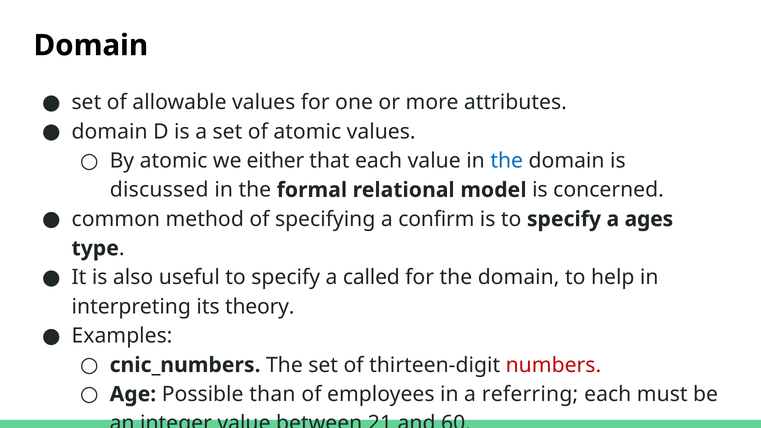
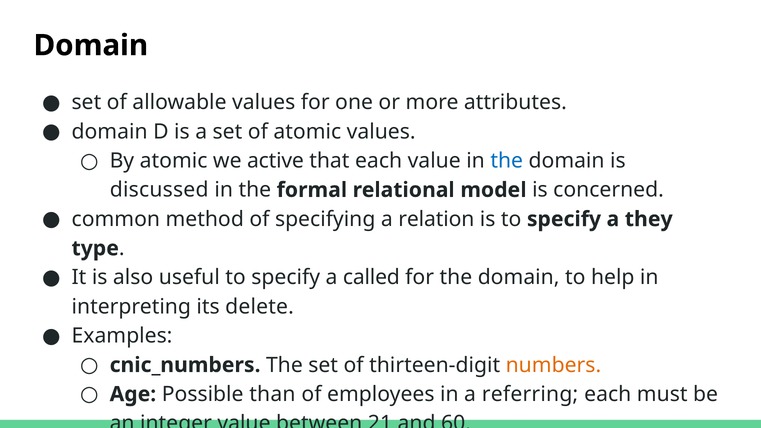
either: either -> active (275, 161)
confirm: confirm -> relation (436, 219)
ages: ages -> they (649, 219)
theory: theory -> delete (260, 307)
numbers colour: red -> orange (553, 365)
